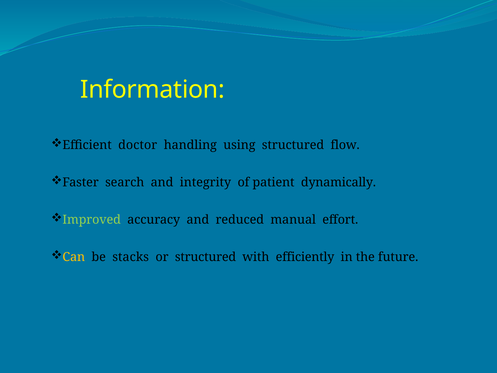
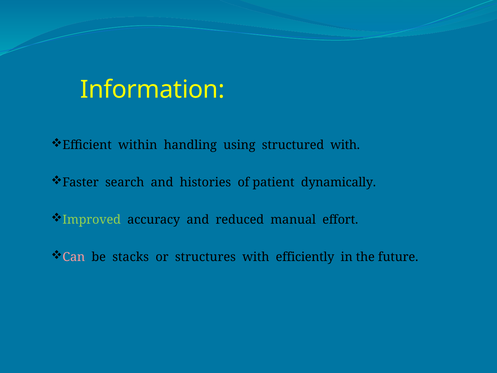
doctor: doctor -> within (138, 145)
structured flow: flow -> with (345, 145)
integrity: integrity -> histories (205, 182)
Can colour: yellow -> pink (74, 257)
or structured: structured -> structures (205, 257)
